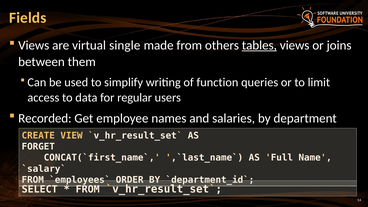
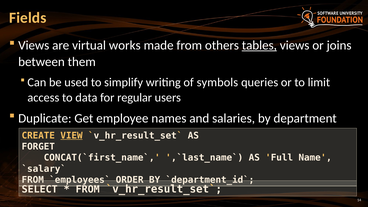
single: single -> works (125, 45)
function: function -> symbols (217, 82)
Recorded: Recorded -> Duplicate (45, 118)
VIEW underline: none -> present (71, 136)
